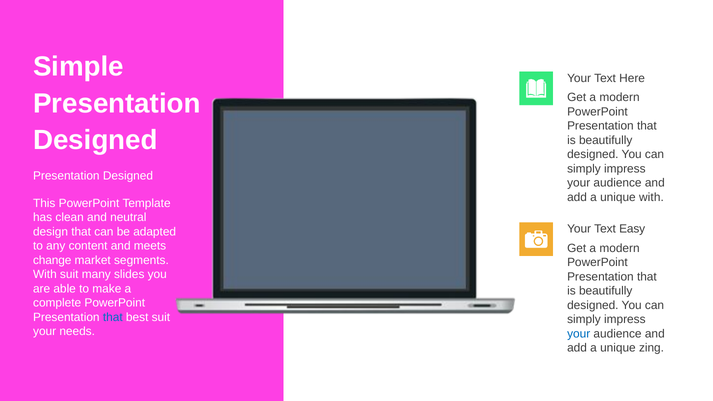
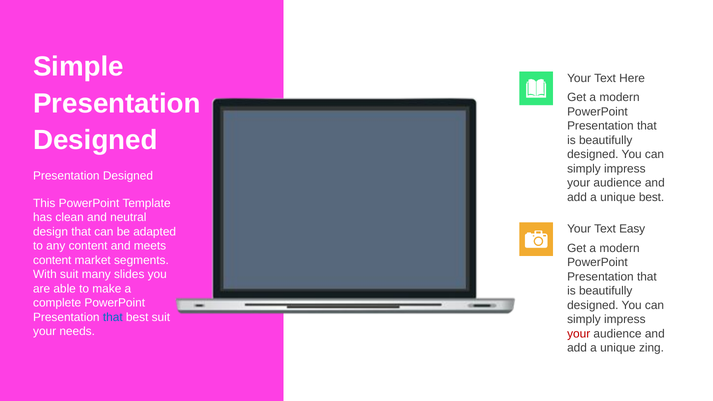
unique with: with -> best (652, 197)
change: change -> content (52, 260)
your colour: blue -> red (579, 334)
